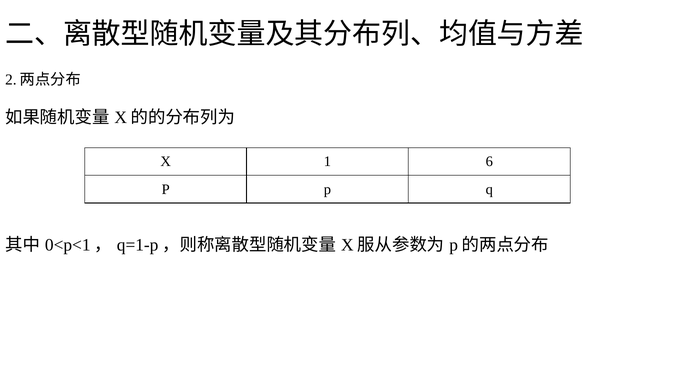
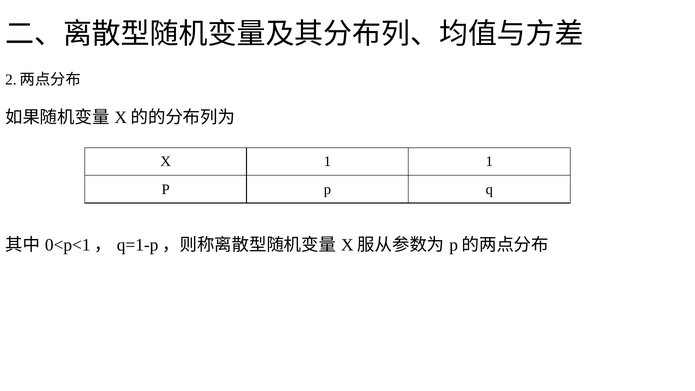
1 6: 6 -> 1 (489, 162)
